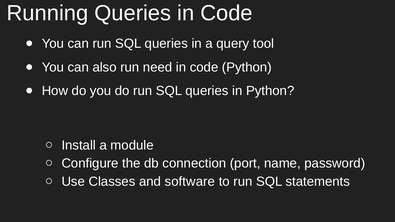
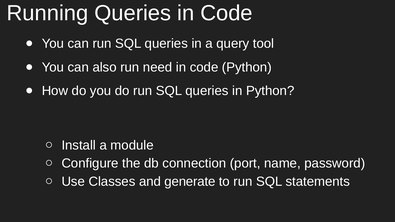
software: software -> generate (190, 182)
